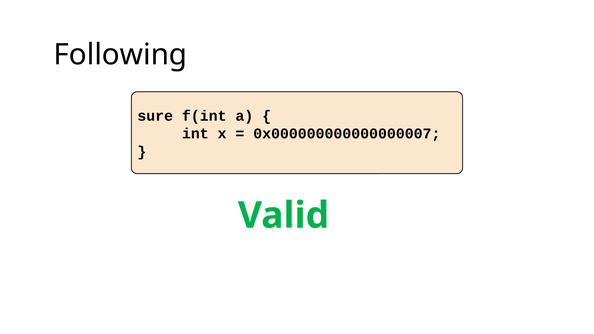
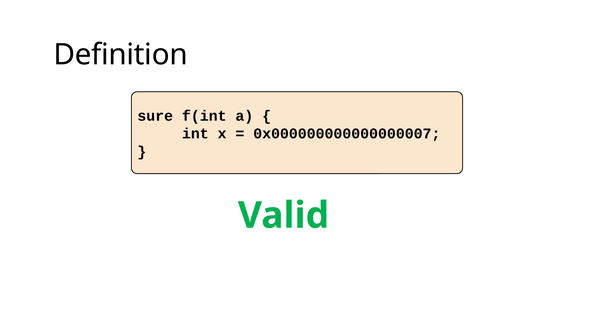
Following: Following -> Definition (121, 55)
